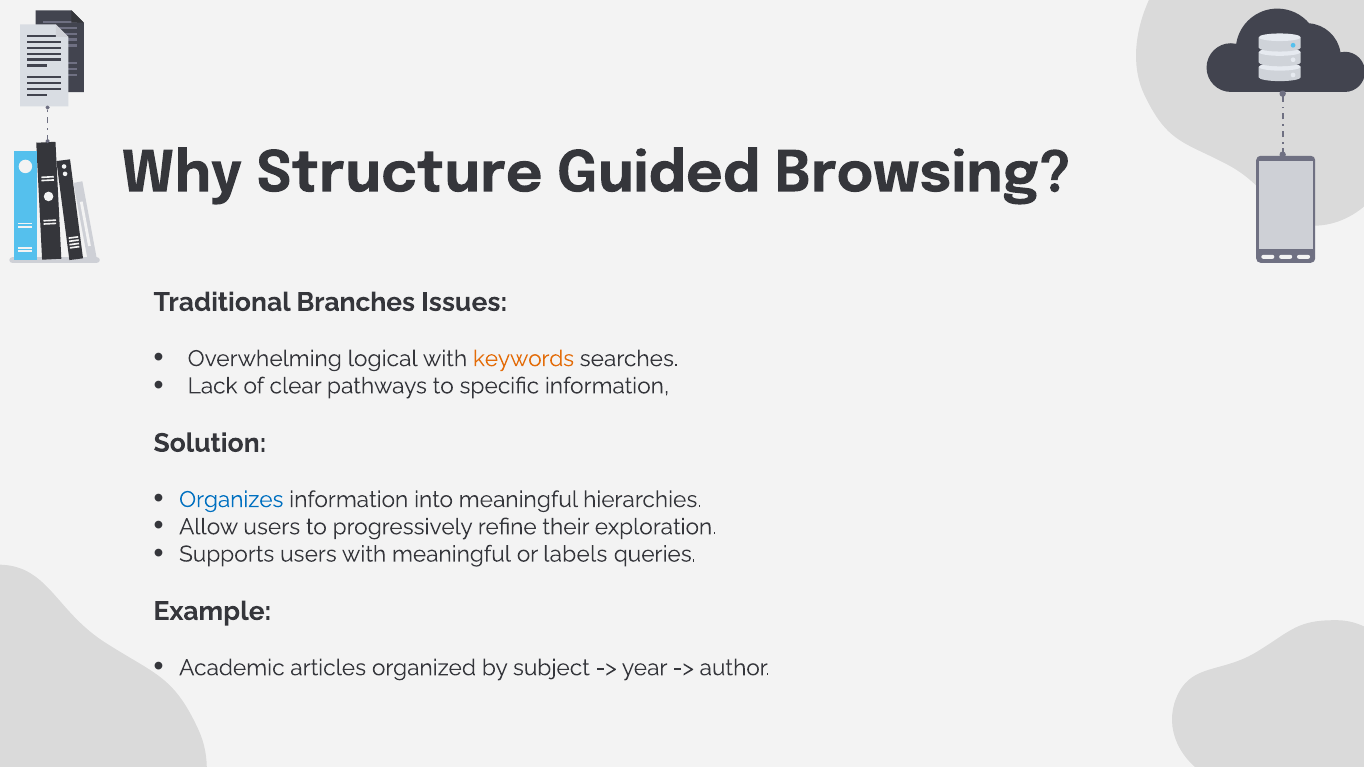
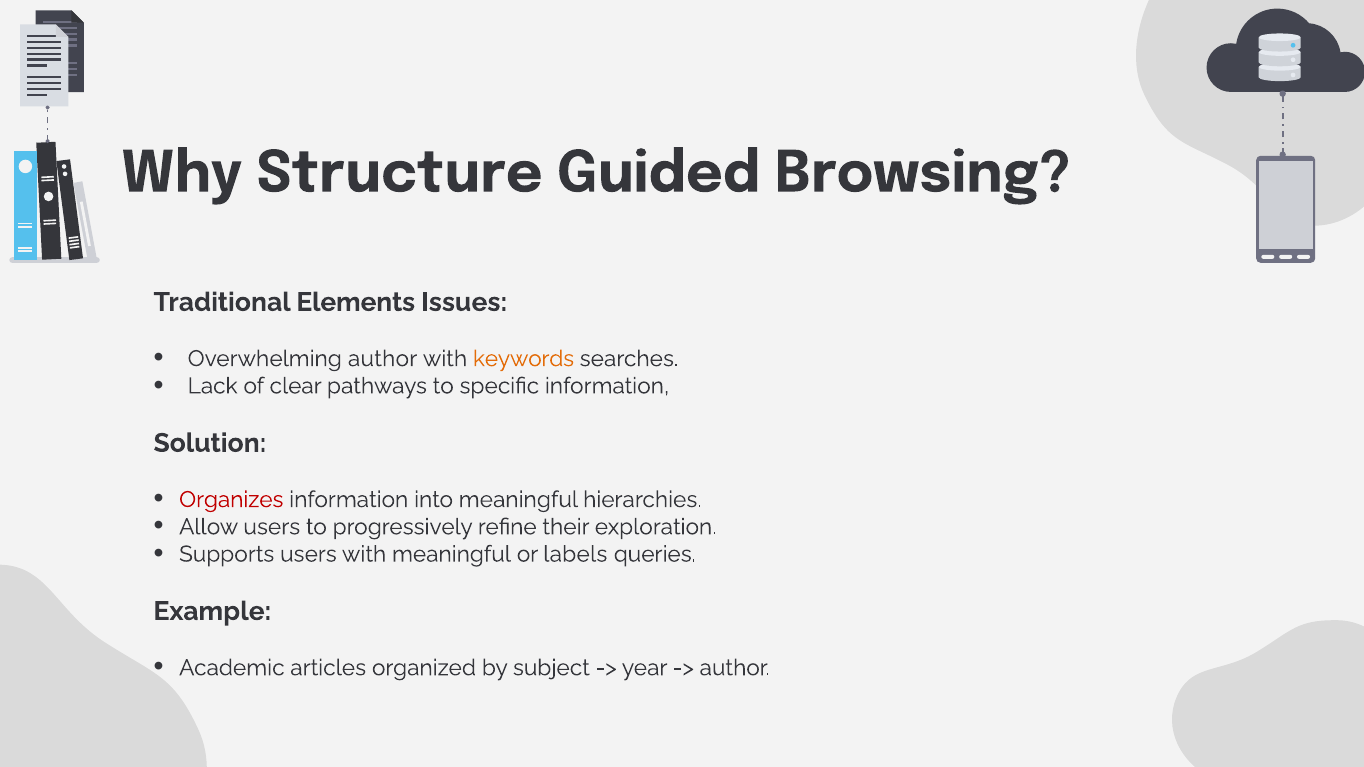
Branches: Branches -> Elements (356, 302)
Overwhelming logical: logical -> author (383, 359)
Organizes colour: blue -> red (231, 500)
